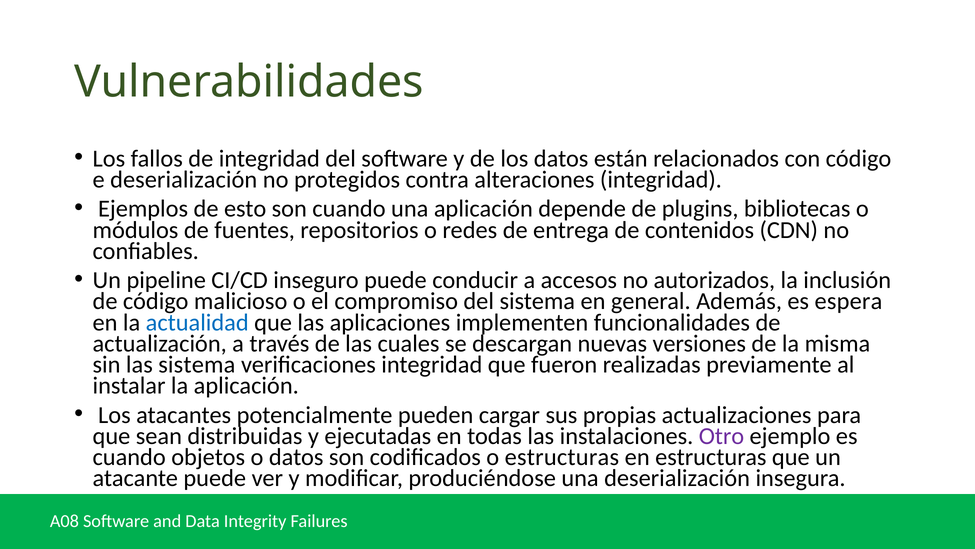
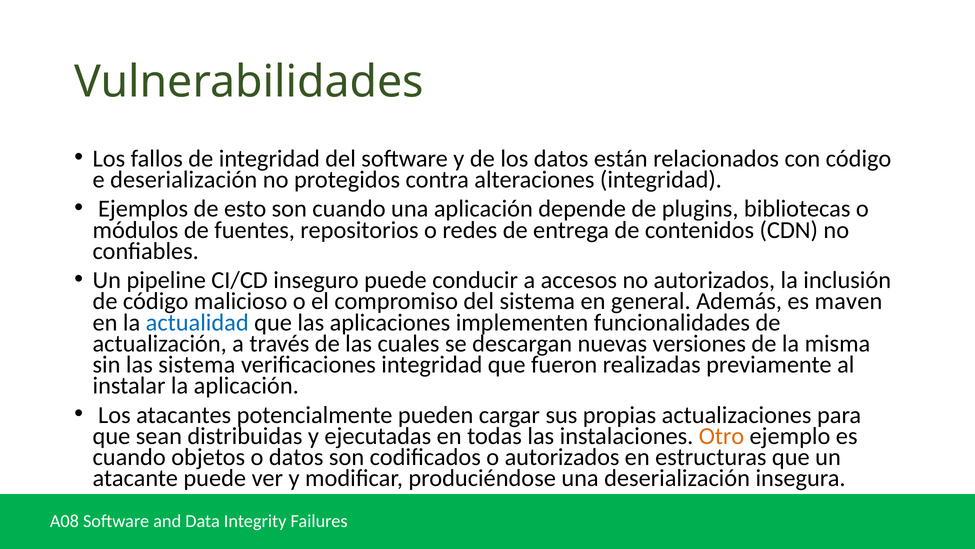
espera: espera -> maven (848, 301)
Otro colour: purple -> orange (721, 436)
o estructuras: estructuras -> autorizados (562, 457)
